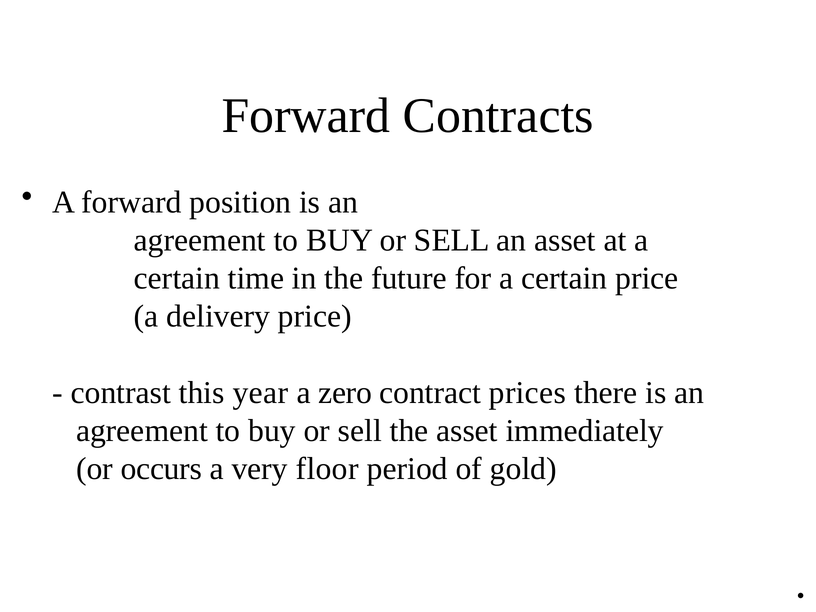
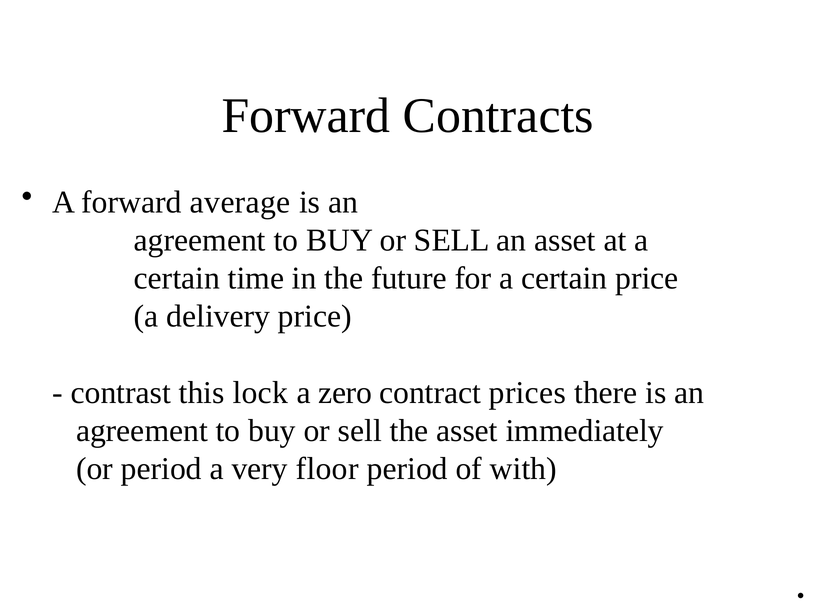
position: position -> average (240, 202)
year: year -> lock (260, 393)
or occurs: occurs -> period (161, 469)
gold: gold -> with (523, 469)
